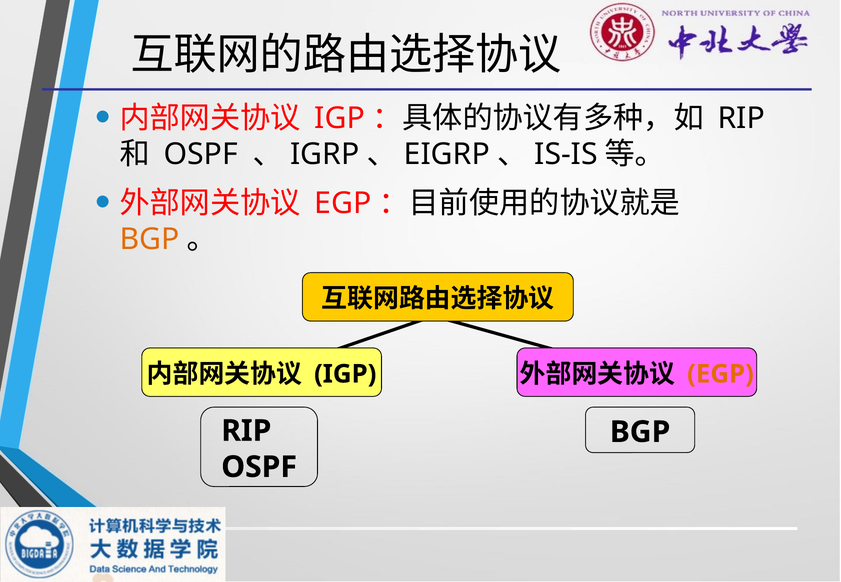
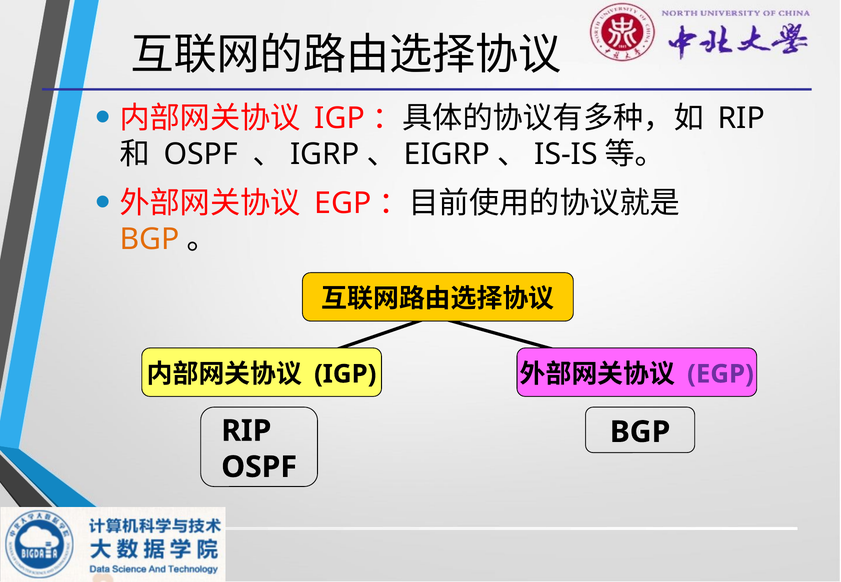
EGP colour: orange -> purple (720, 374)
